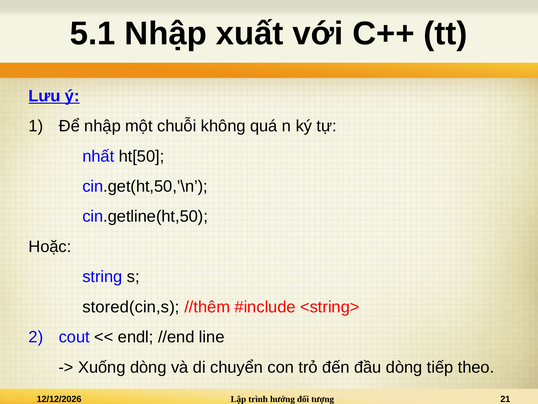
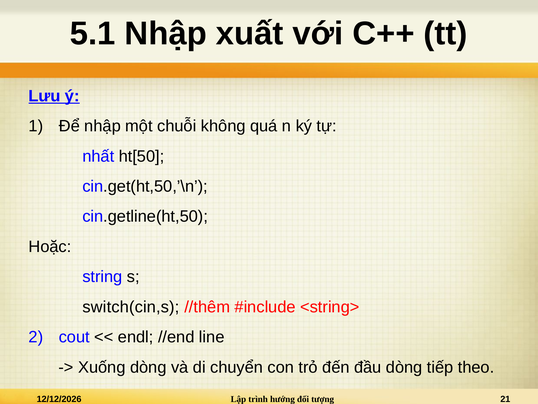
stored(cin,s: stored(cin,s -> switch(cin,s (131, 307)
